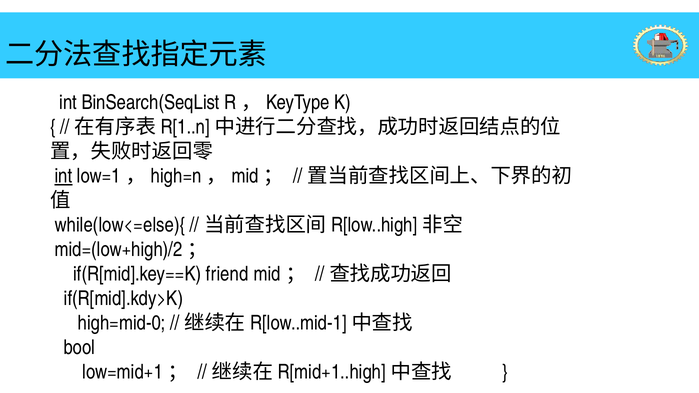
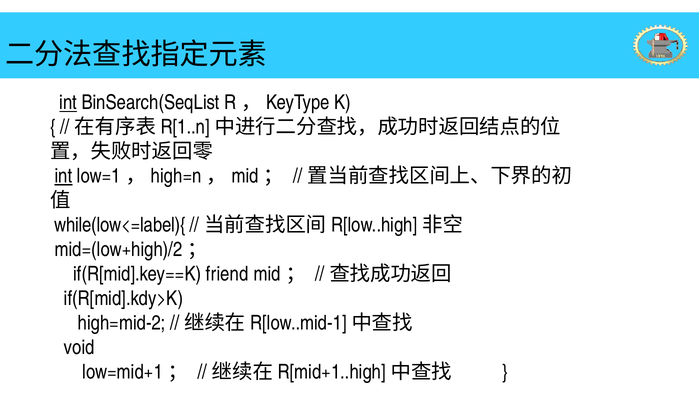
int underline: none -> present (68, 103)
while(low<=else){: while(low<=else){ -> while(low<=label){ (120, 225)
high=mid-0: high=mid-0 -> high=mid-2 (122, 323)
bool: bool -> void (79, 348)
